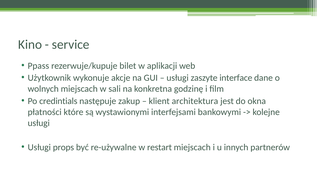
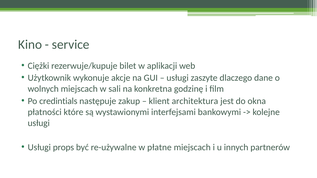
Ppass: Ppass -> Ciężki (38, 66)
interface: interface -> dlaczego (236, 78)
restart: restart -> płatne (159, 148)
